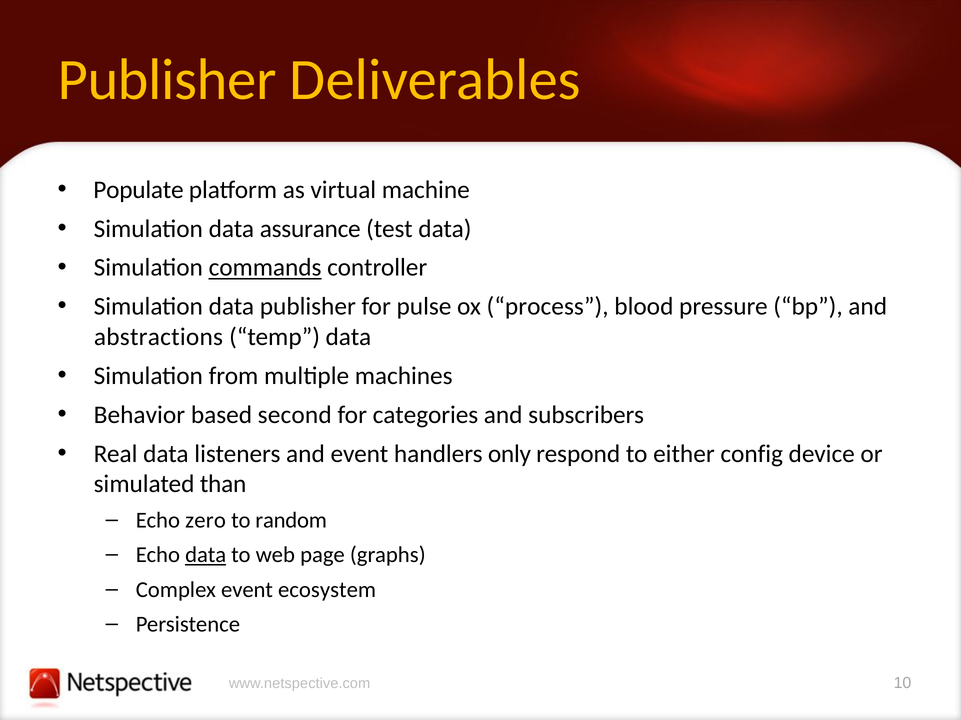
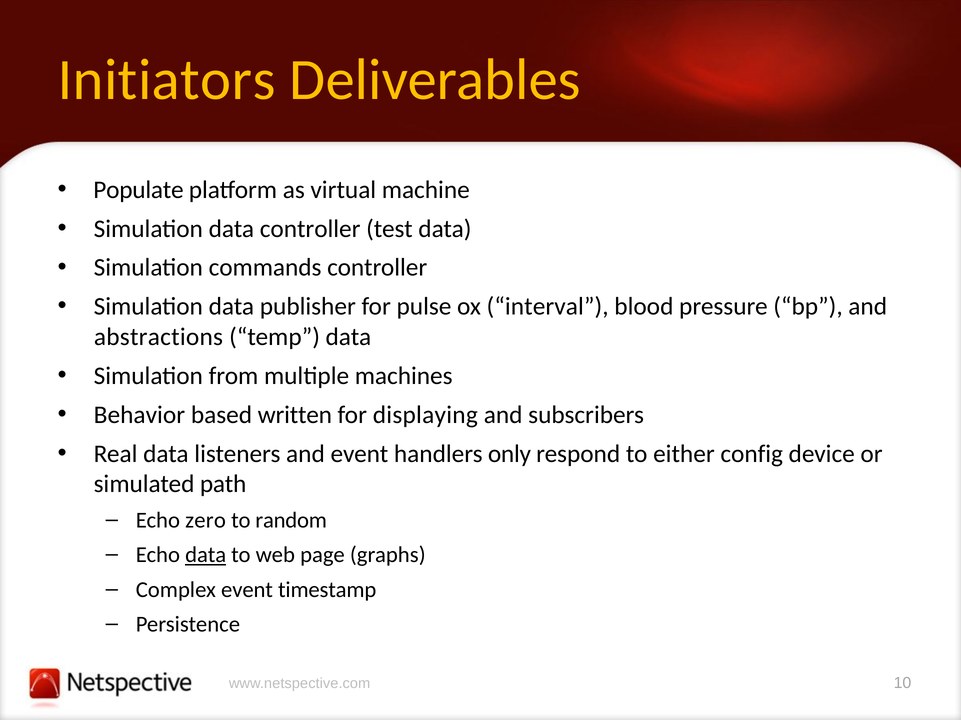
Publisher: Publisher -> Initiators (167, 80)
data assurance: assurance -> controller (310, 229)
commands underline: present -> none (265, 268)
process: process -> interval (548, 307)
second: second -> written (295, 415)
categories: categories -> displaying (425, 415)
than: than -> path (223, 485)
ecosystem: ecosystem -> timestamp (327, 590)
